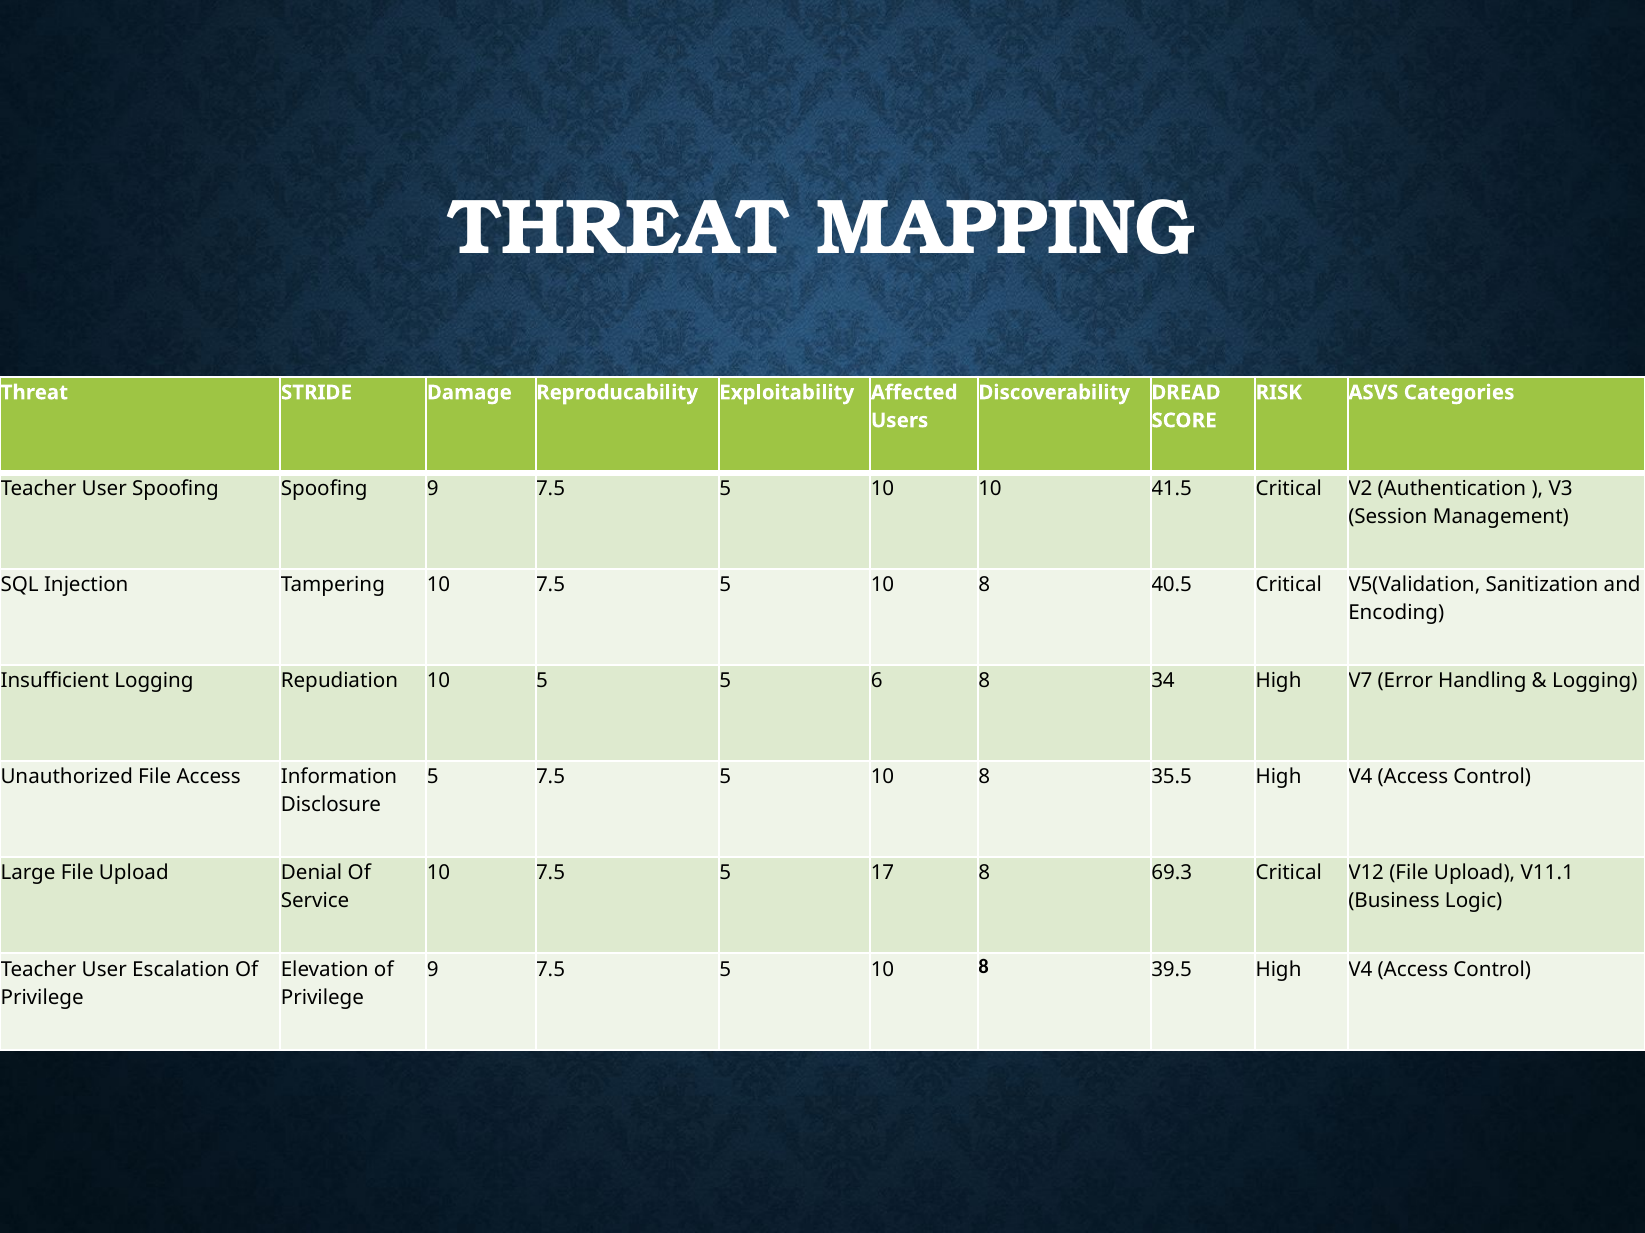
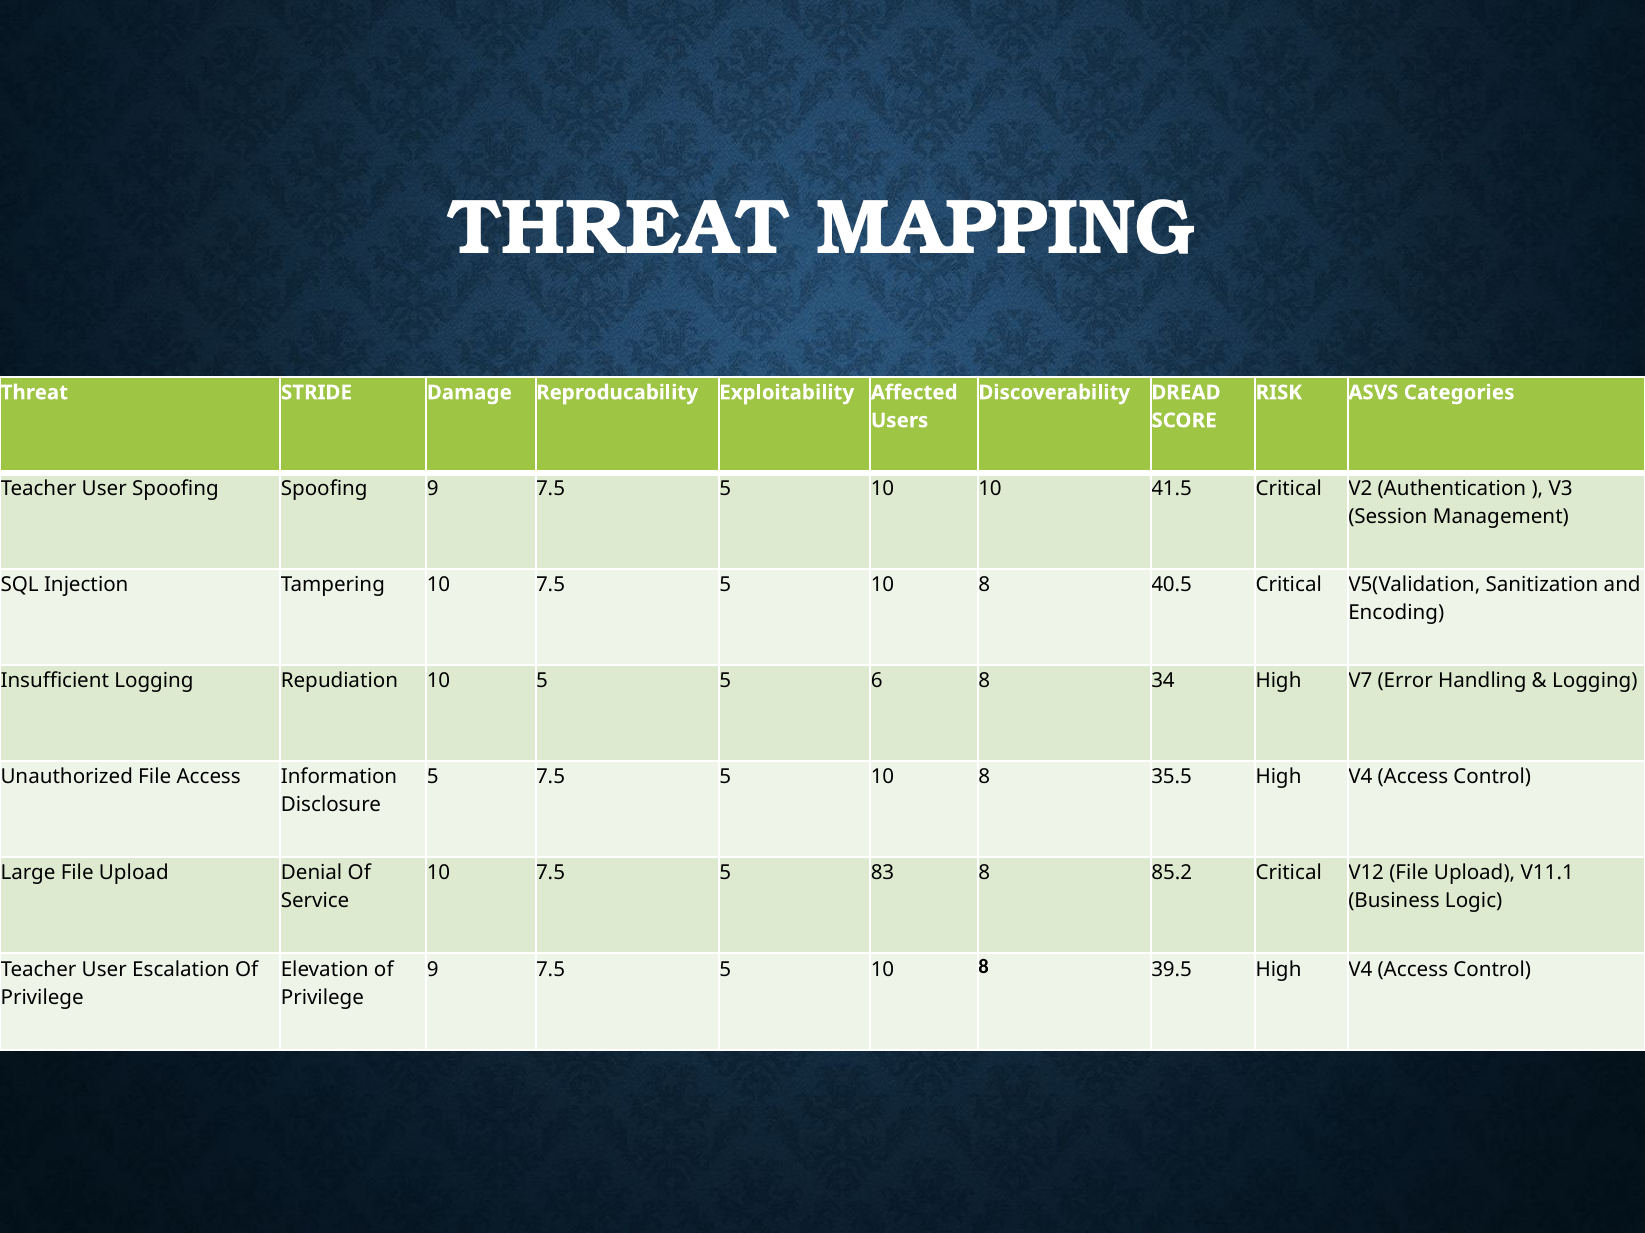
17: 17 -> 83 (883, 874)
69.3: 69.3 -> 85.2 (1172, 874)
